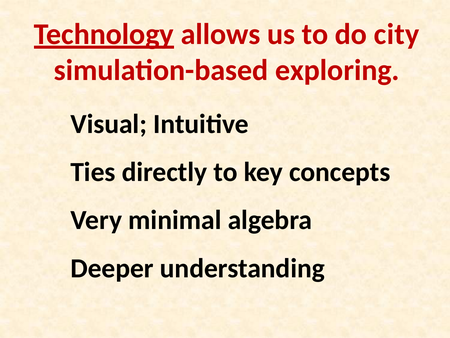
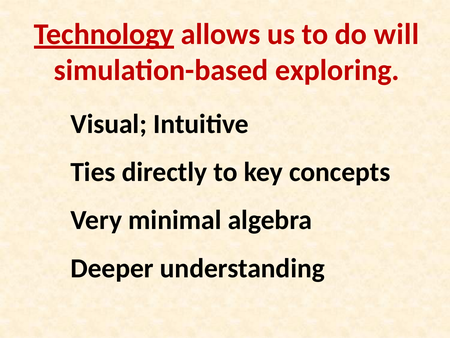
city: city -> will (397, 34)
